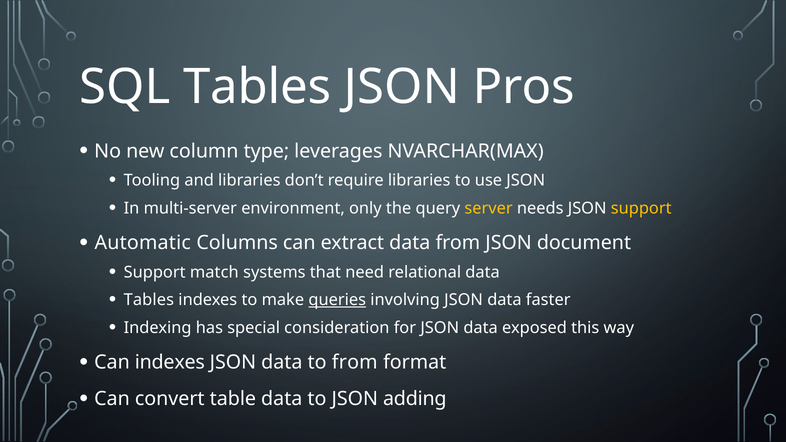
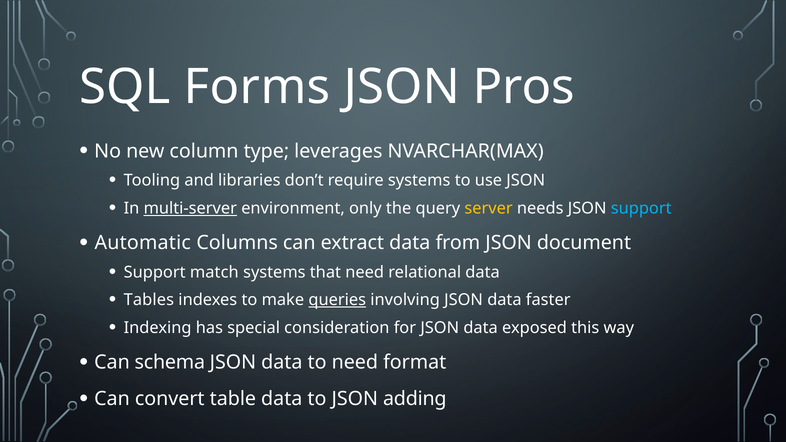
SQL Tables: Tables -> Forms (257, 87)
require libraries: libraries -> systems (419, 181)
multi-server underline: none -> present (190, 208)
support colour: yellow -> light blue (641, 208)
Can indexes: indexes -> schema (170, 363)
to from: from -> need (355, 363)
